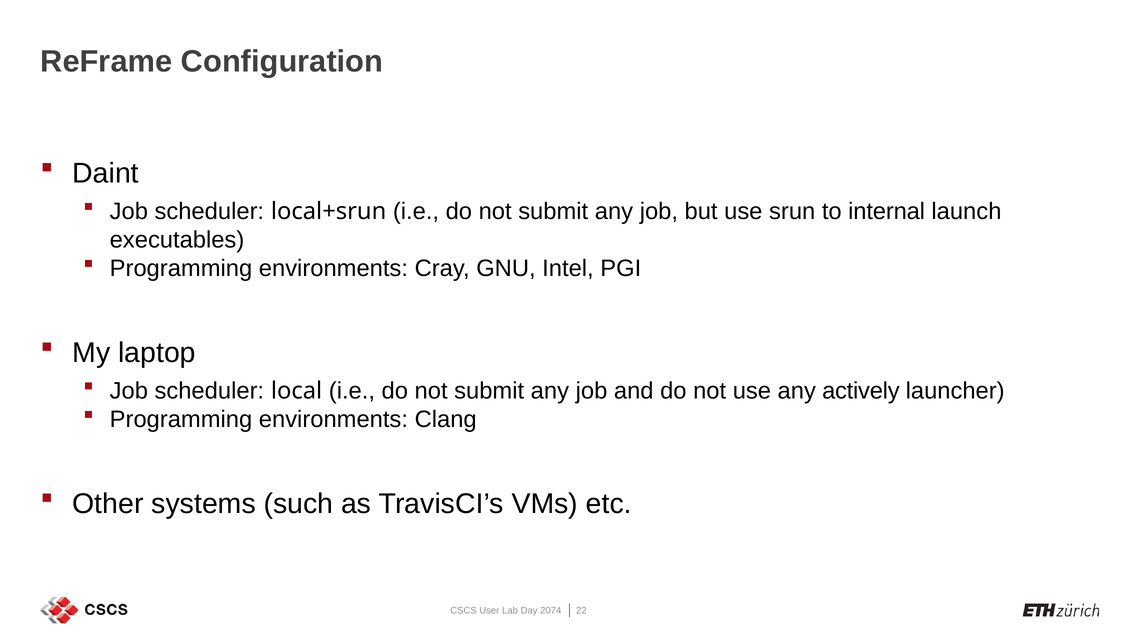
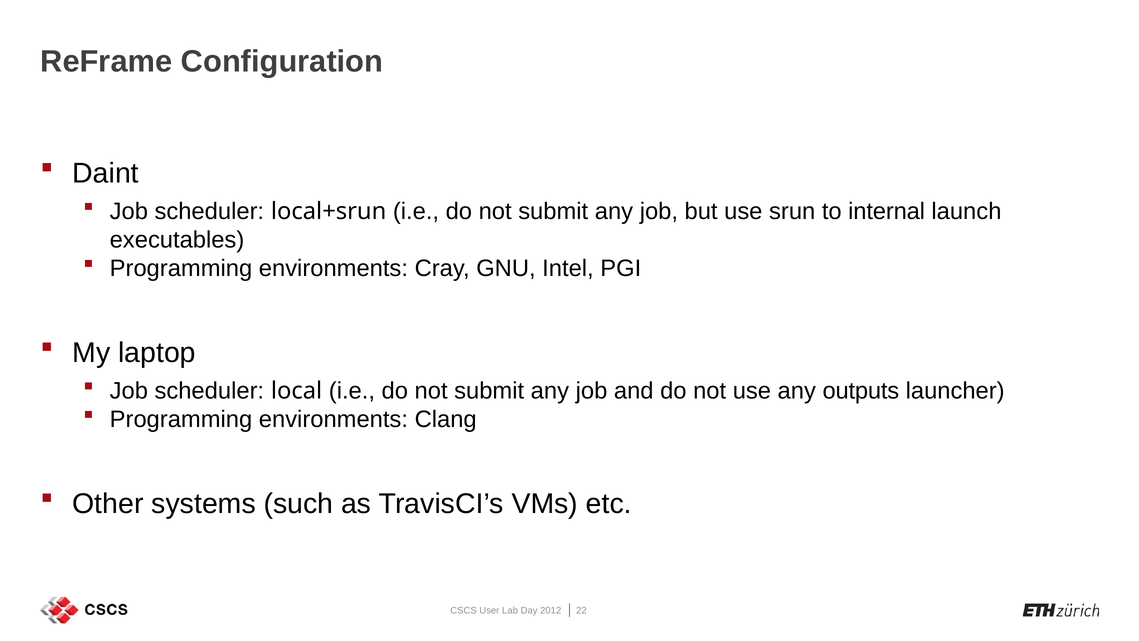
actively: actively -> outputs (861, 391)
2074: 2074 -> 2012 (551, 611)
